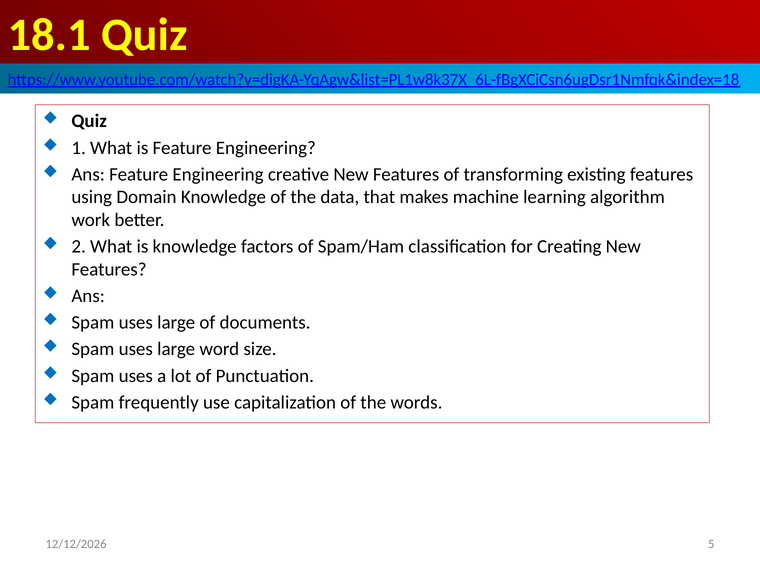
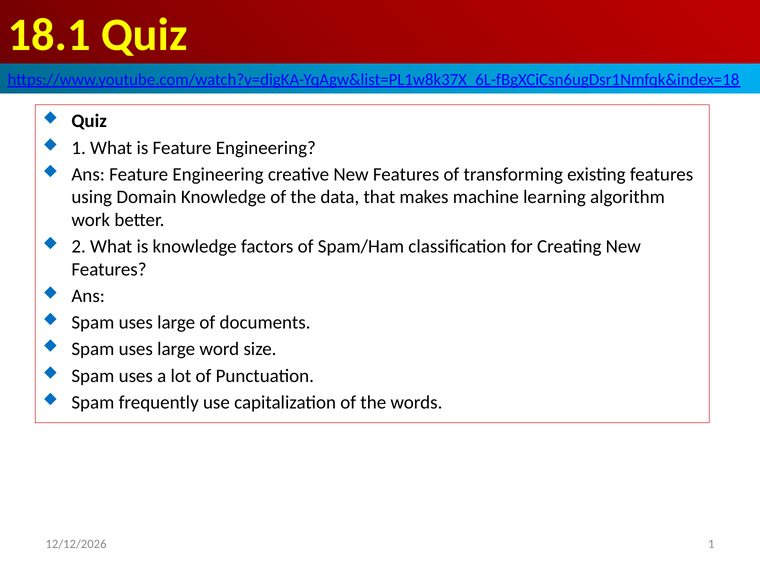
5: 5 -> 1 (711, 544)
